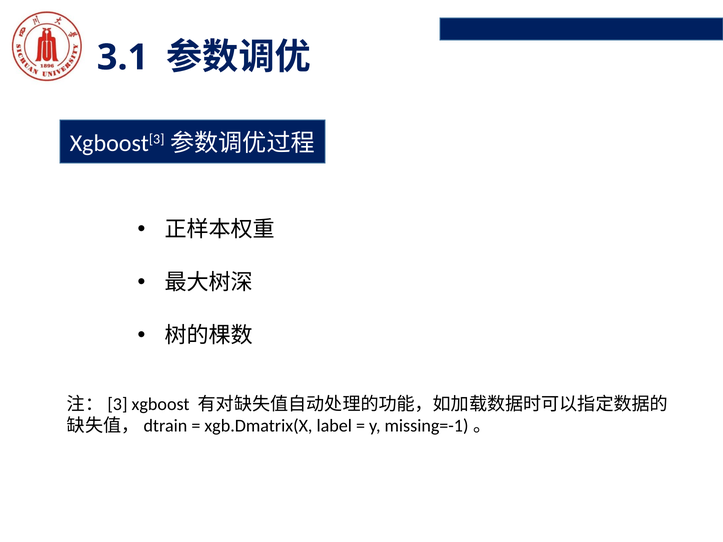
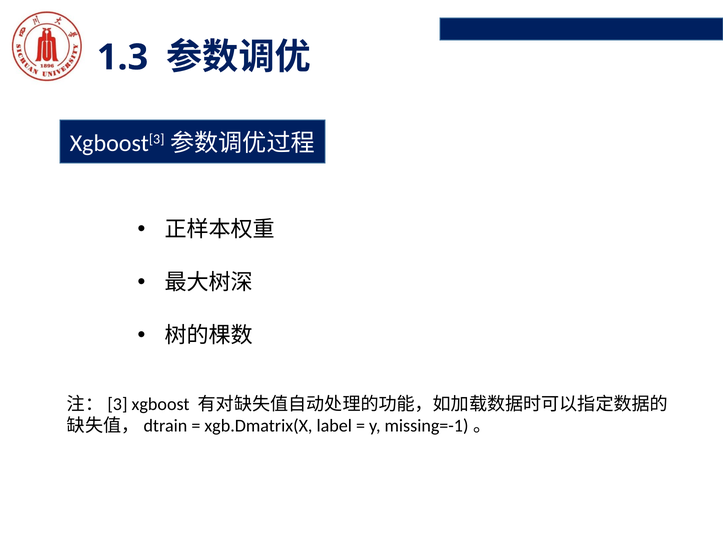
3.1: 3.1 -> 1.3 (123, 57)
